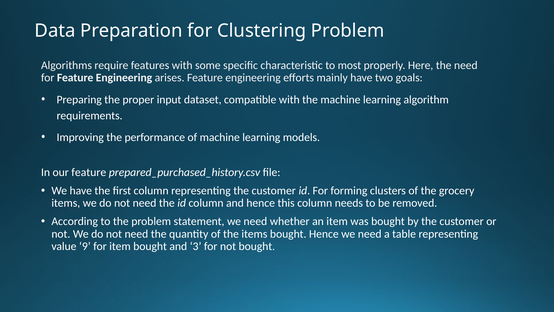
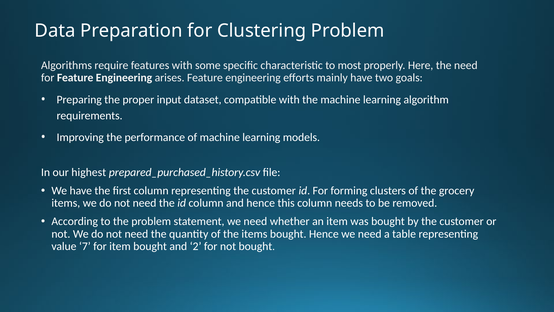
our feature: feature -> highest (89, 172)
9: 9 -> 7 (85, 246)
3: 3 -> 2 (196, 246)
